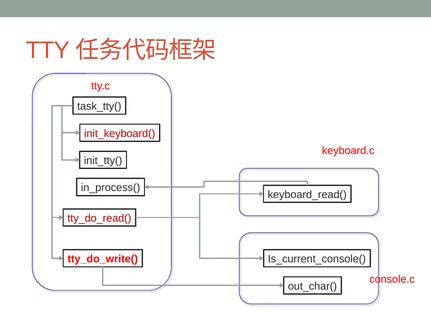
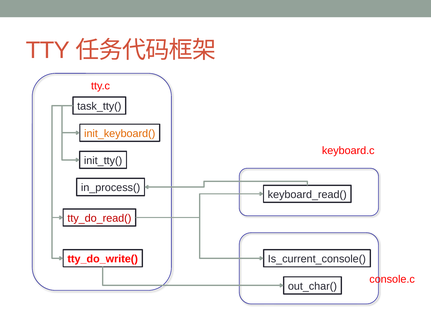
init_keyboard( colour: red -> orange (120, 134)
